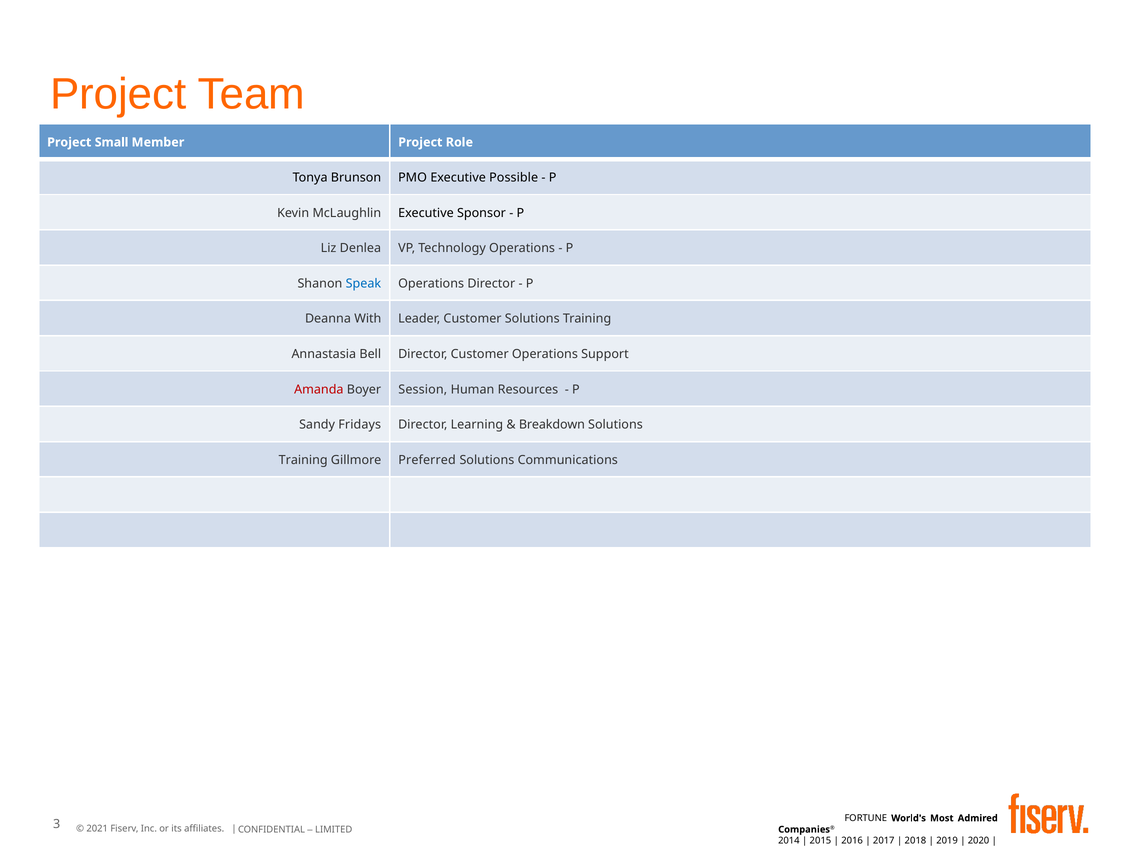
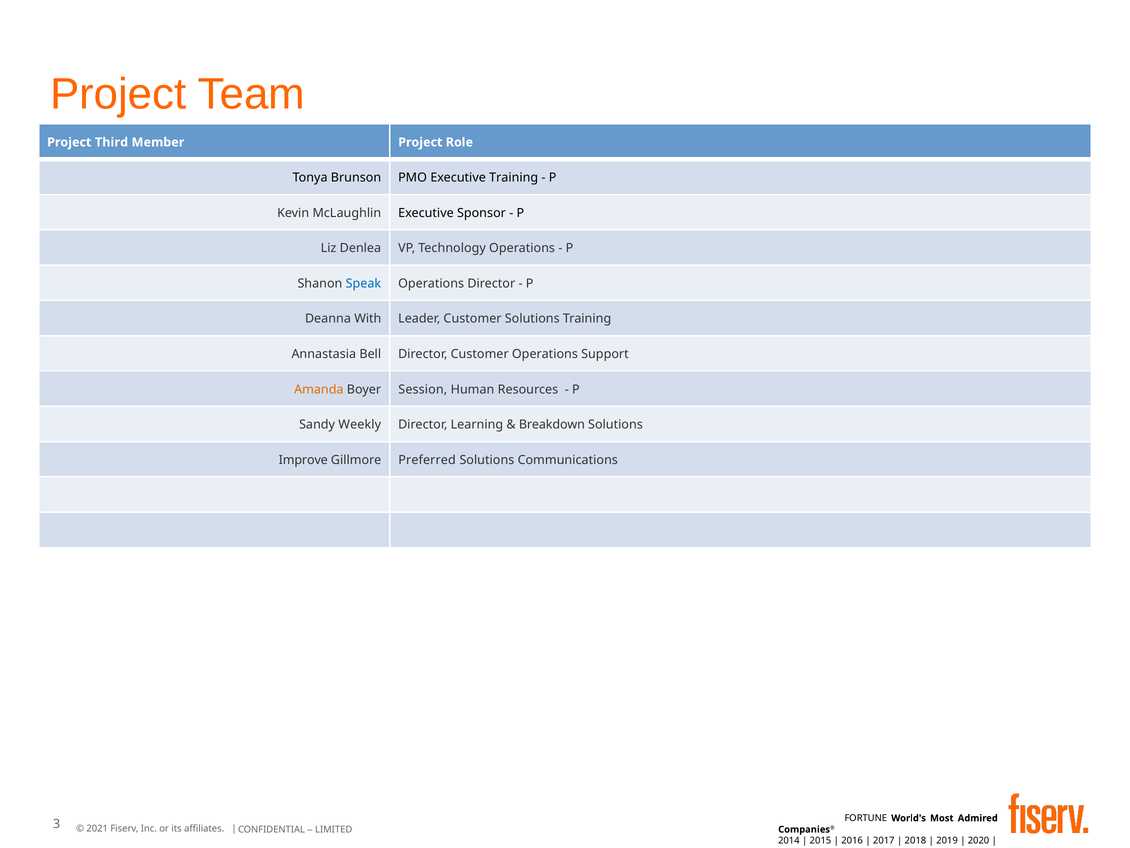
Small: Small -> Third (111, 142)
Executive Possible: Possible -> Training (514, 177)
Amanda colour: red -> orange (319, 389)
Fridays: Fridays -> Weekly (360, 424)
Training: Training -> Improve (303, 460)
